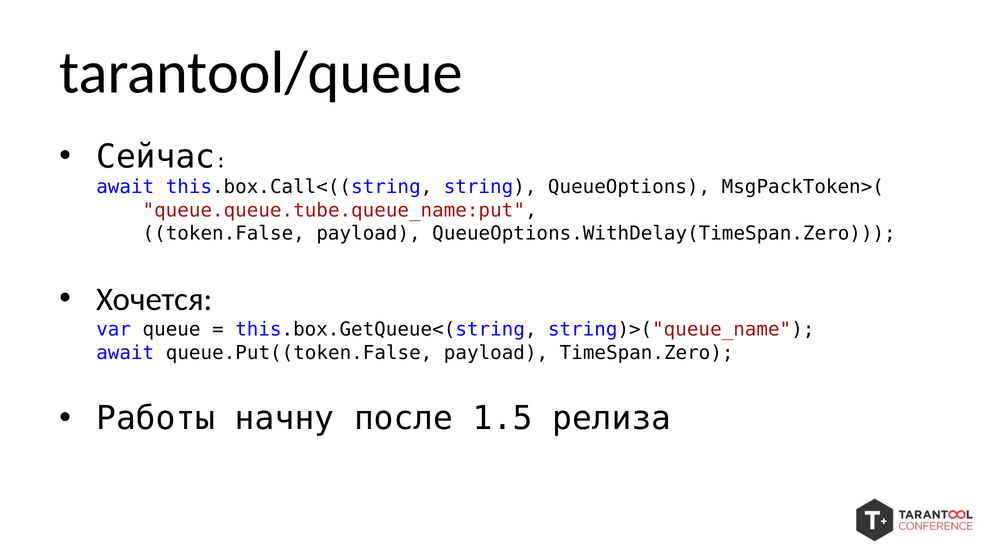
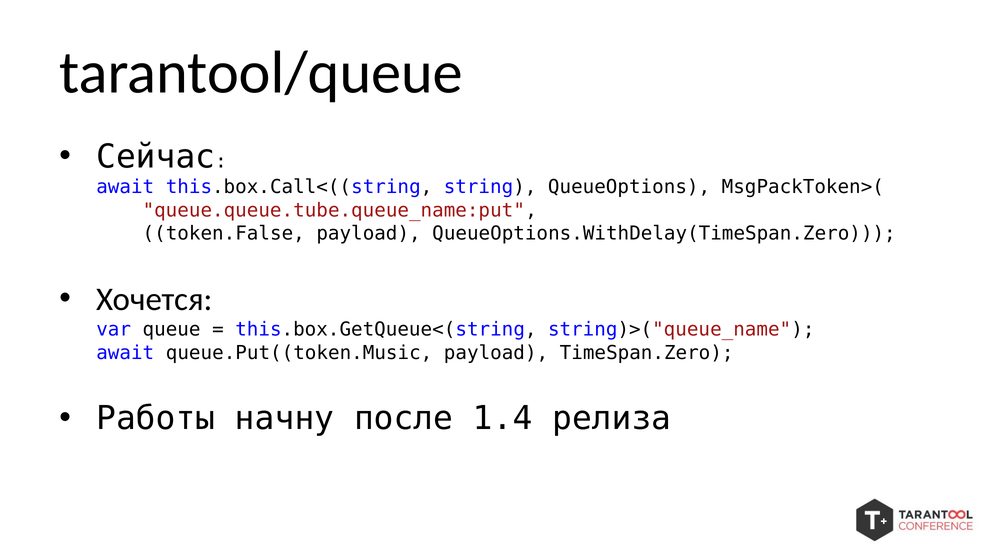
queue.Put((token.False: queue.Put((token.False -> queue.Put((token.Music (299, 353)
1.5: 1.5 -> 1.4 (503, 418)
